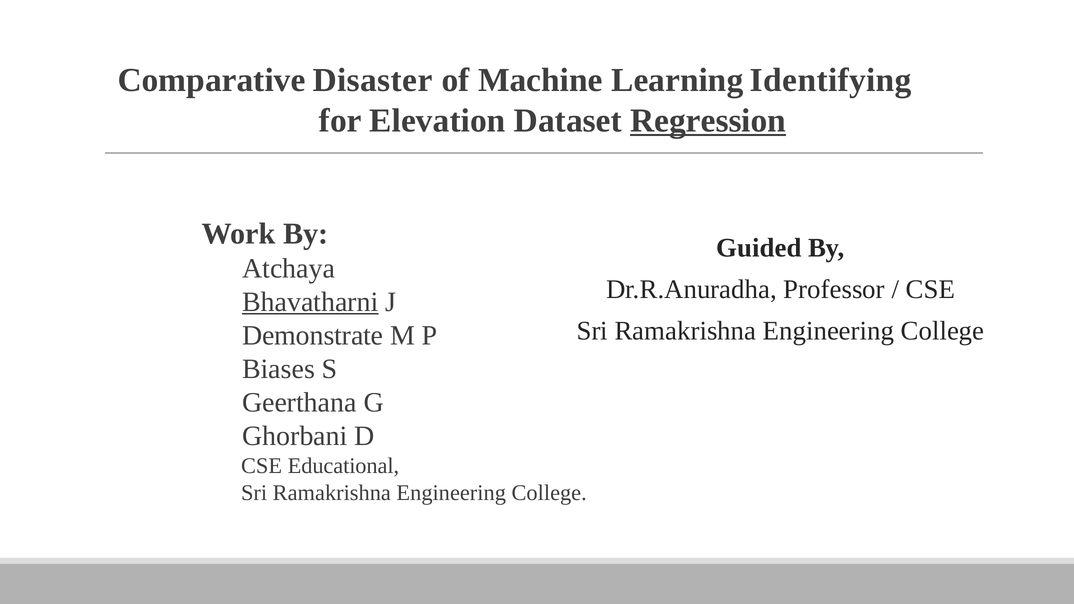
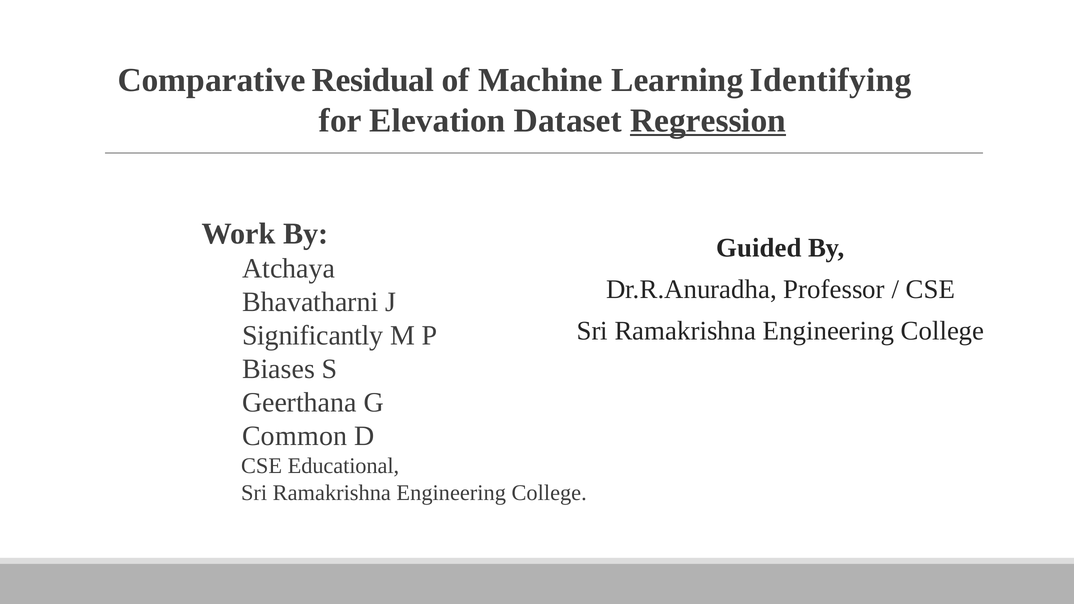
Disaster: Disaster -> Residual (373, 80)
Bhavatharni underline: present -> none (310, 302)
Demonstrate: Demonstrate -> Significantly (313, 335)
Ghorbani: Ghorbani -> Common (295, 436)
